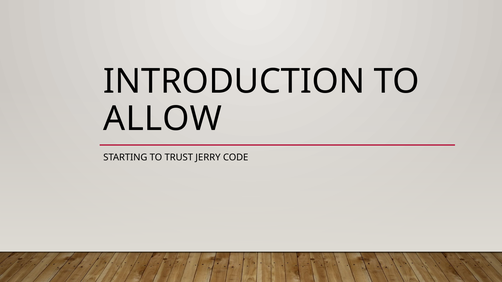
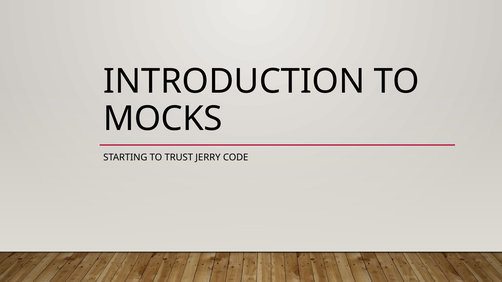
ALLOW: ALLOW -> MOCKS (163, 119)
